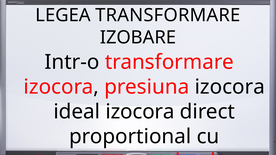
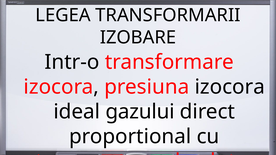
LEGEA TRANSFORMARE: TRANSFORMARE -> TRANSFORMARII (168, 15)
ideal izocora: izocora -> gazului (140, 112)
